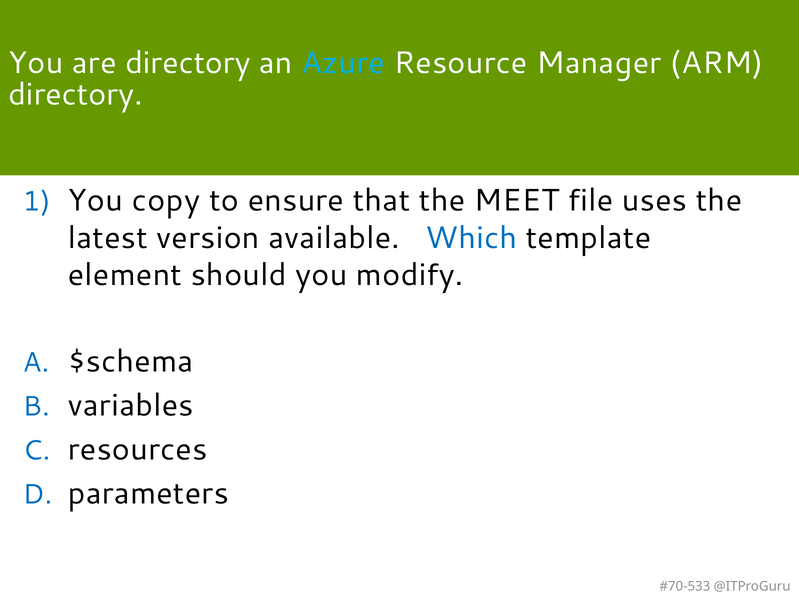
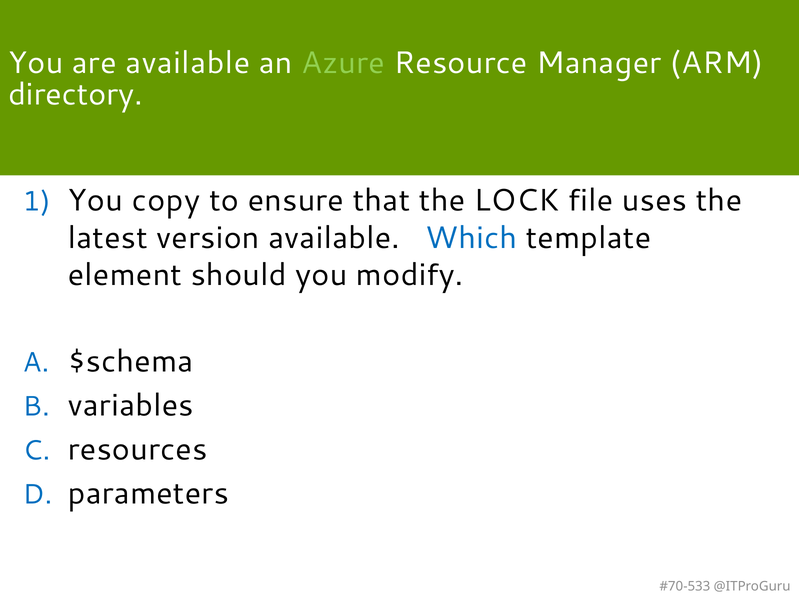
are directory: directory -> available (188, 63)
Azure colour: light blue -> light green (343, 63)
MEET: MEET -> LOCK (517, 201)
